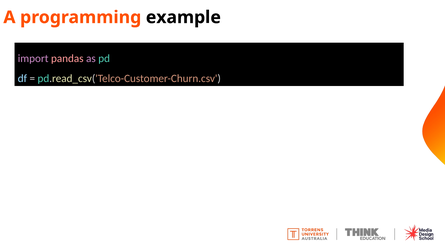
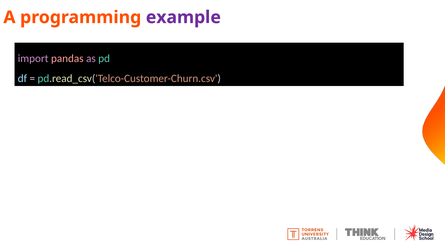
example colour: black -> purple (183, 17)
